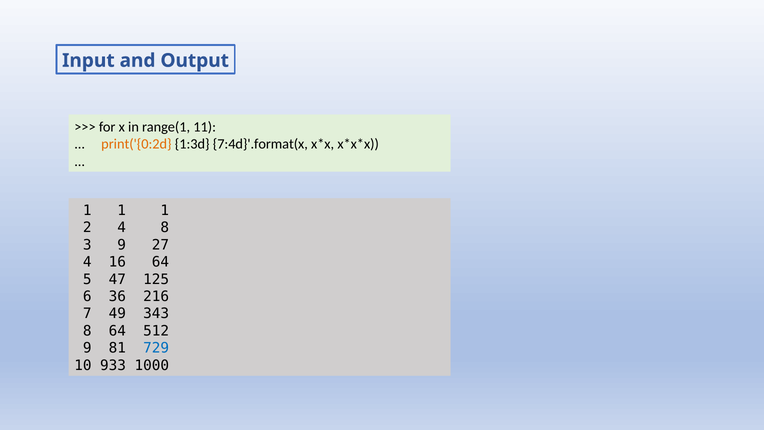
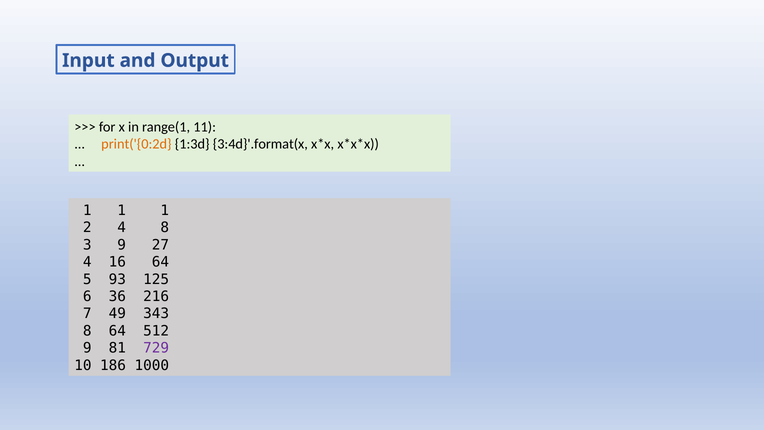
7:4d}'.format(x: 7:4d}'.format(x -> 3:4d}'.format(x (260, 144)
47: 47 -> 93 (117, 279)
729 colour: blue -> purple (156, 348)
933: 933 -> 186 (113, 365)
